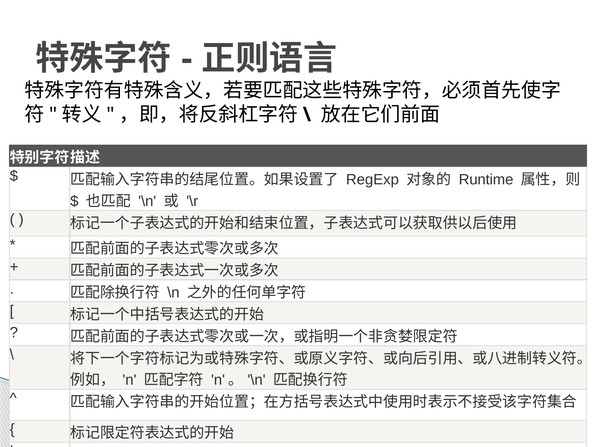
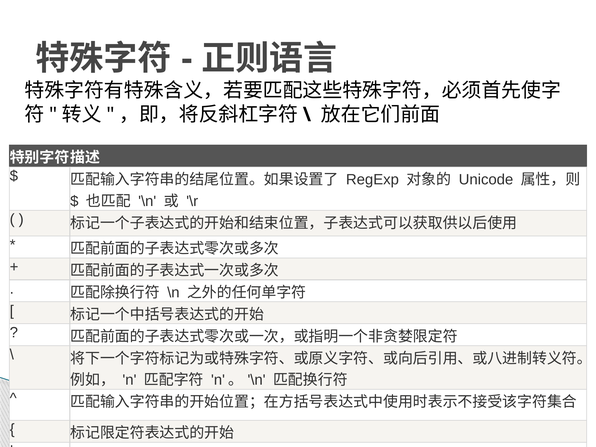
Runtime: Runtime -> Unicode (486, 180)
